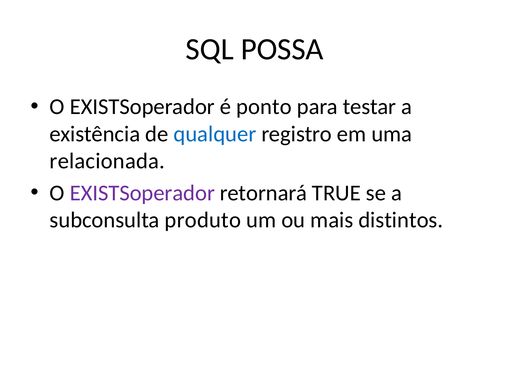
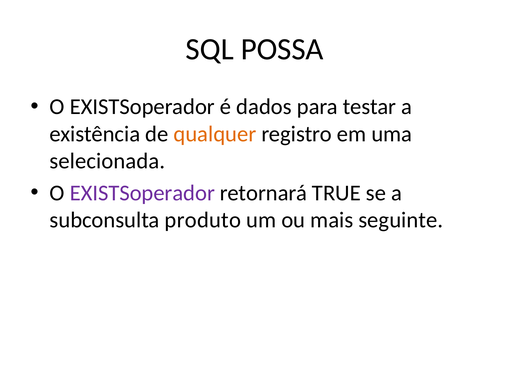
ponto: ponto -> dados (264, 107)
qualquer colour: blue -> orange (215, 134)
relacionada: relacionada -> selecionada (107, 161)
distintos: distintos -> seguinte (401, 220)
